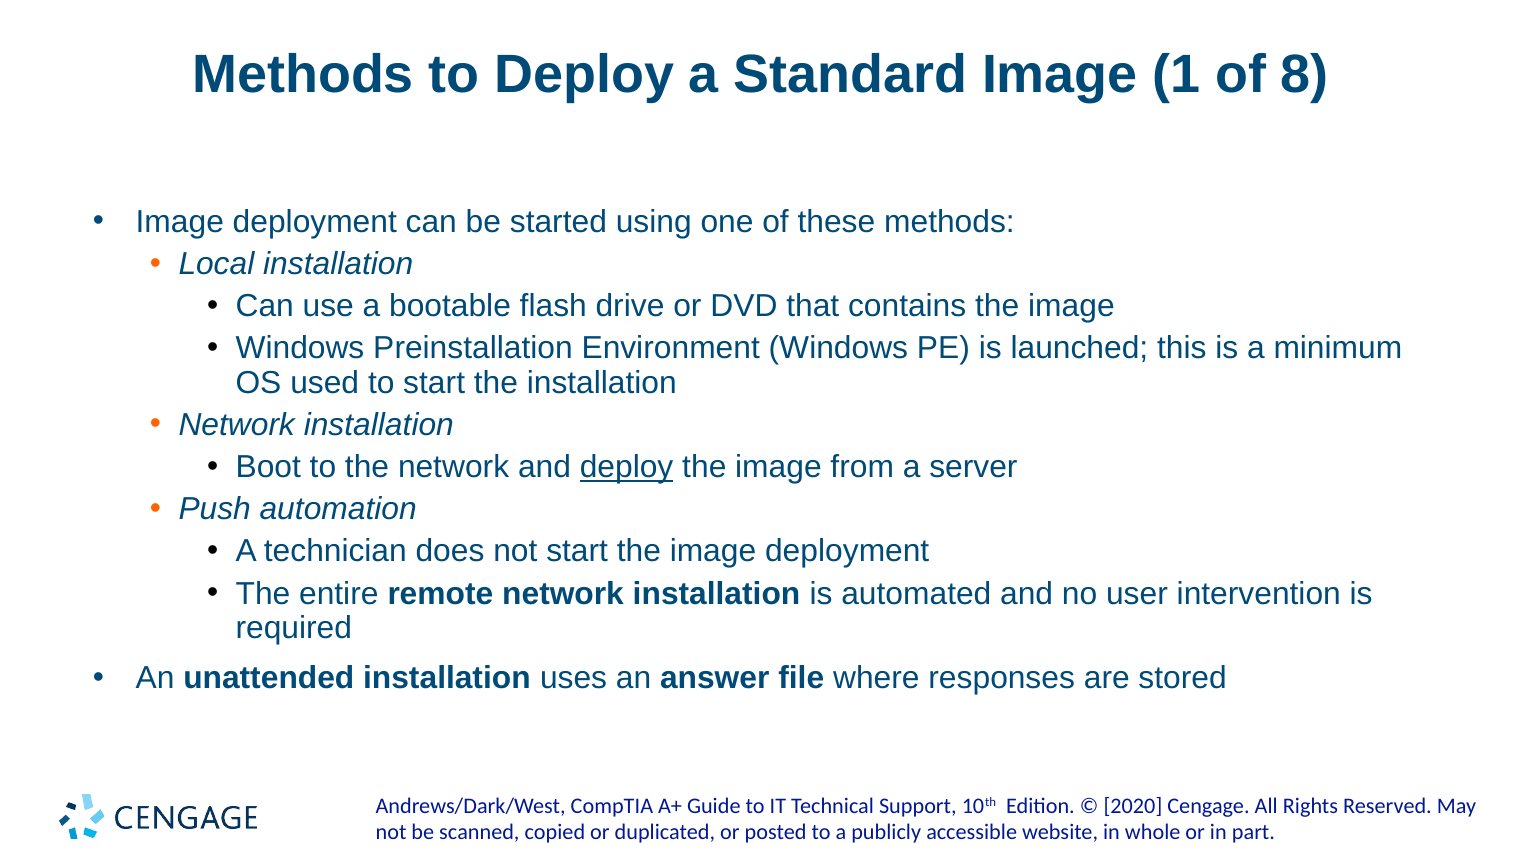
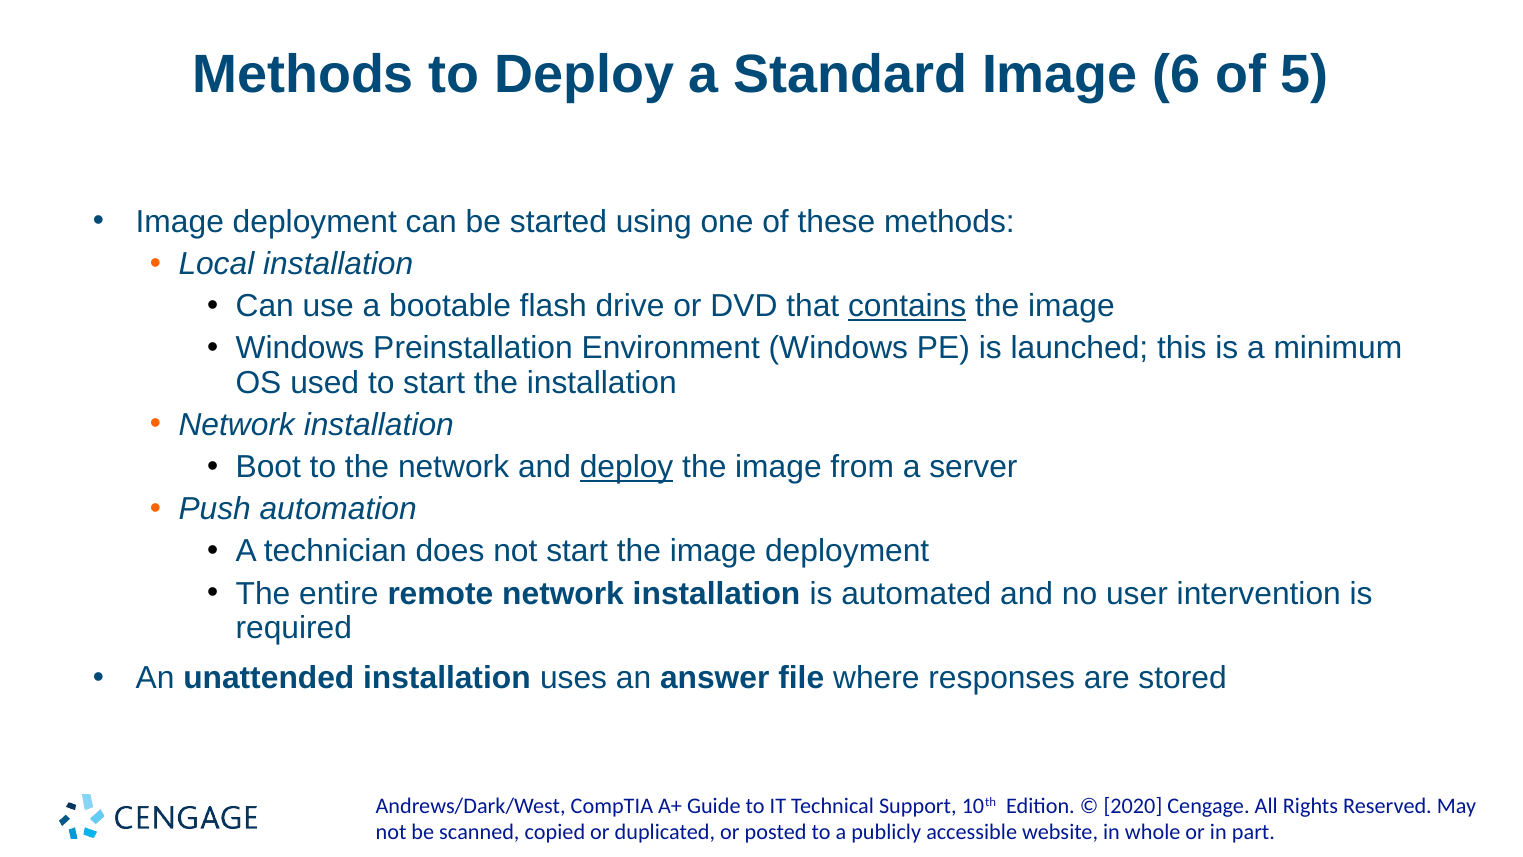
1: 1 -> 6 (1176, 74)
8: 8 -> 5 (1305, 74)
contains underline: none -> present (907, 306)
